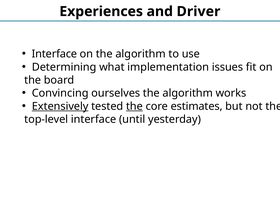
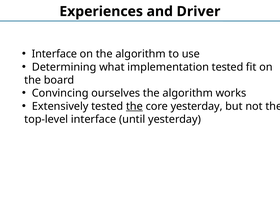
implementation issues: issues -> tested (228, 67)
Extensively underline: present -> none (60, 106)
core estimates: estimates -> yesterday (197, 106)
